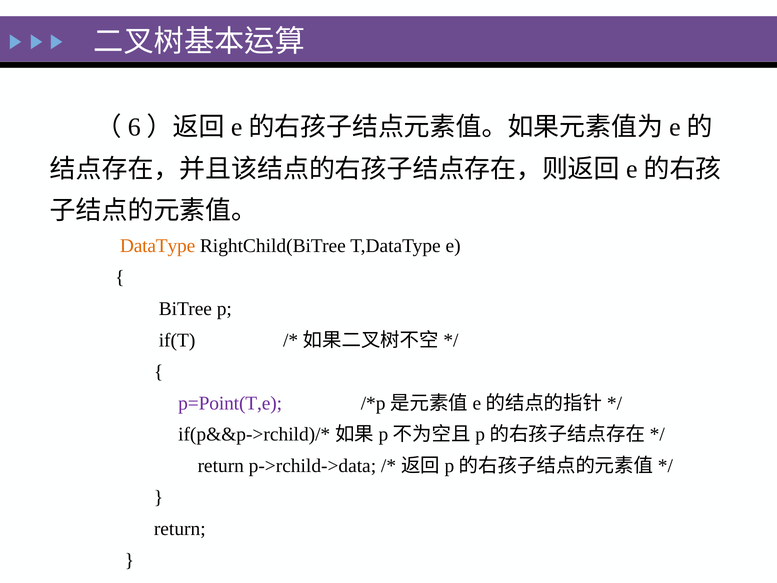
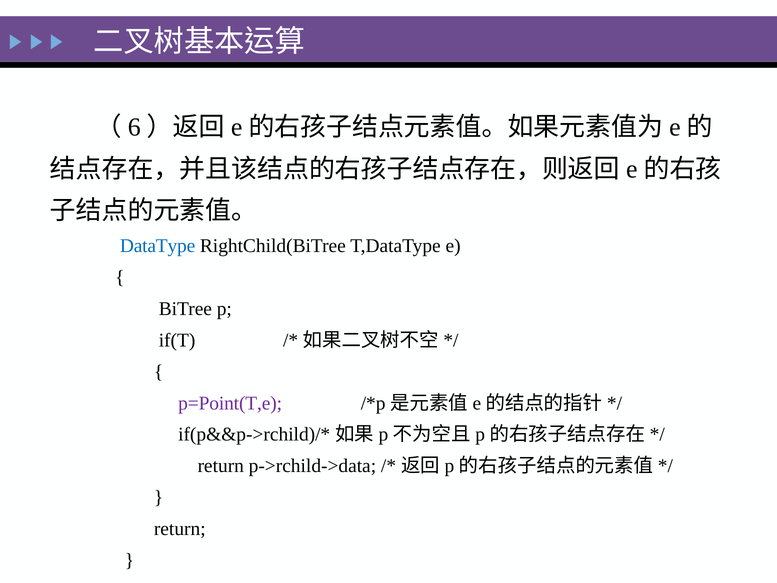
DataType colour: orange -> blue (158, 246)
